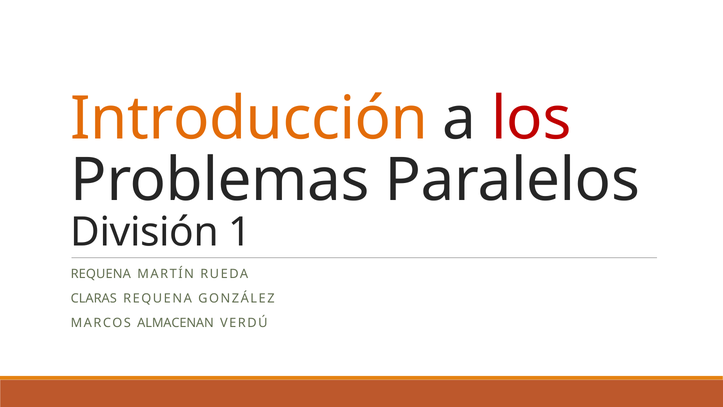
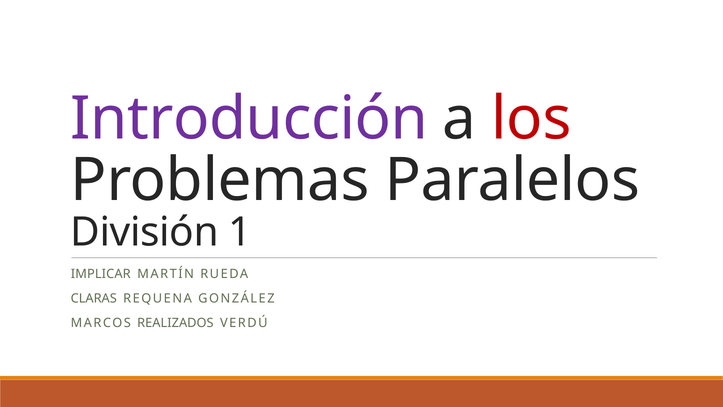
Introducción colour: orange -> purple (249, 119)
REQUENA: REQUENA -> IMPLICAR (101, 274)
ALMACENAN: ALMACENAN -> REALIZADOS (175, 323)
